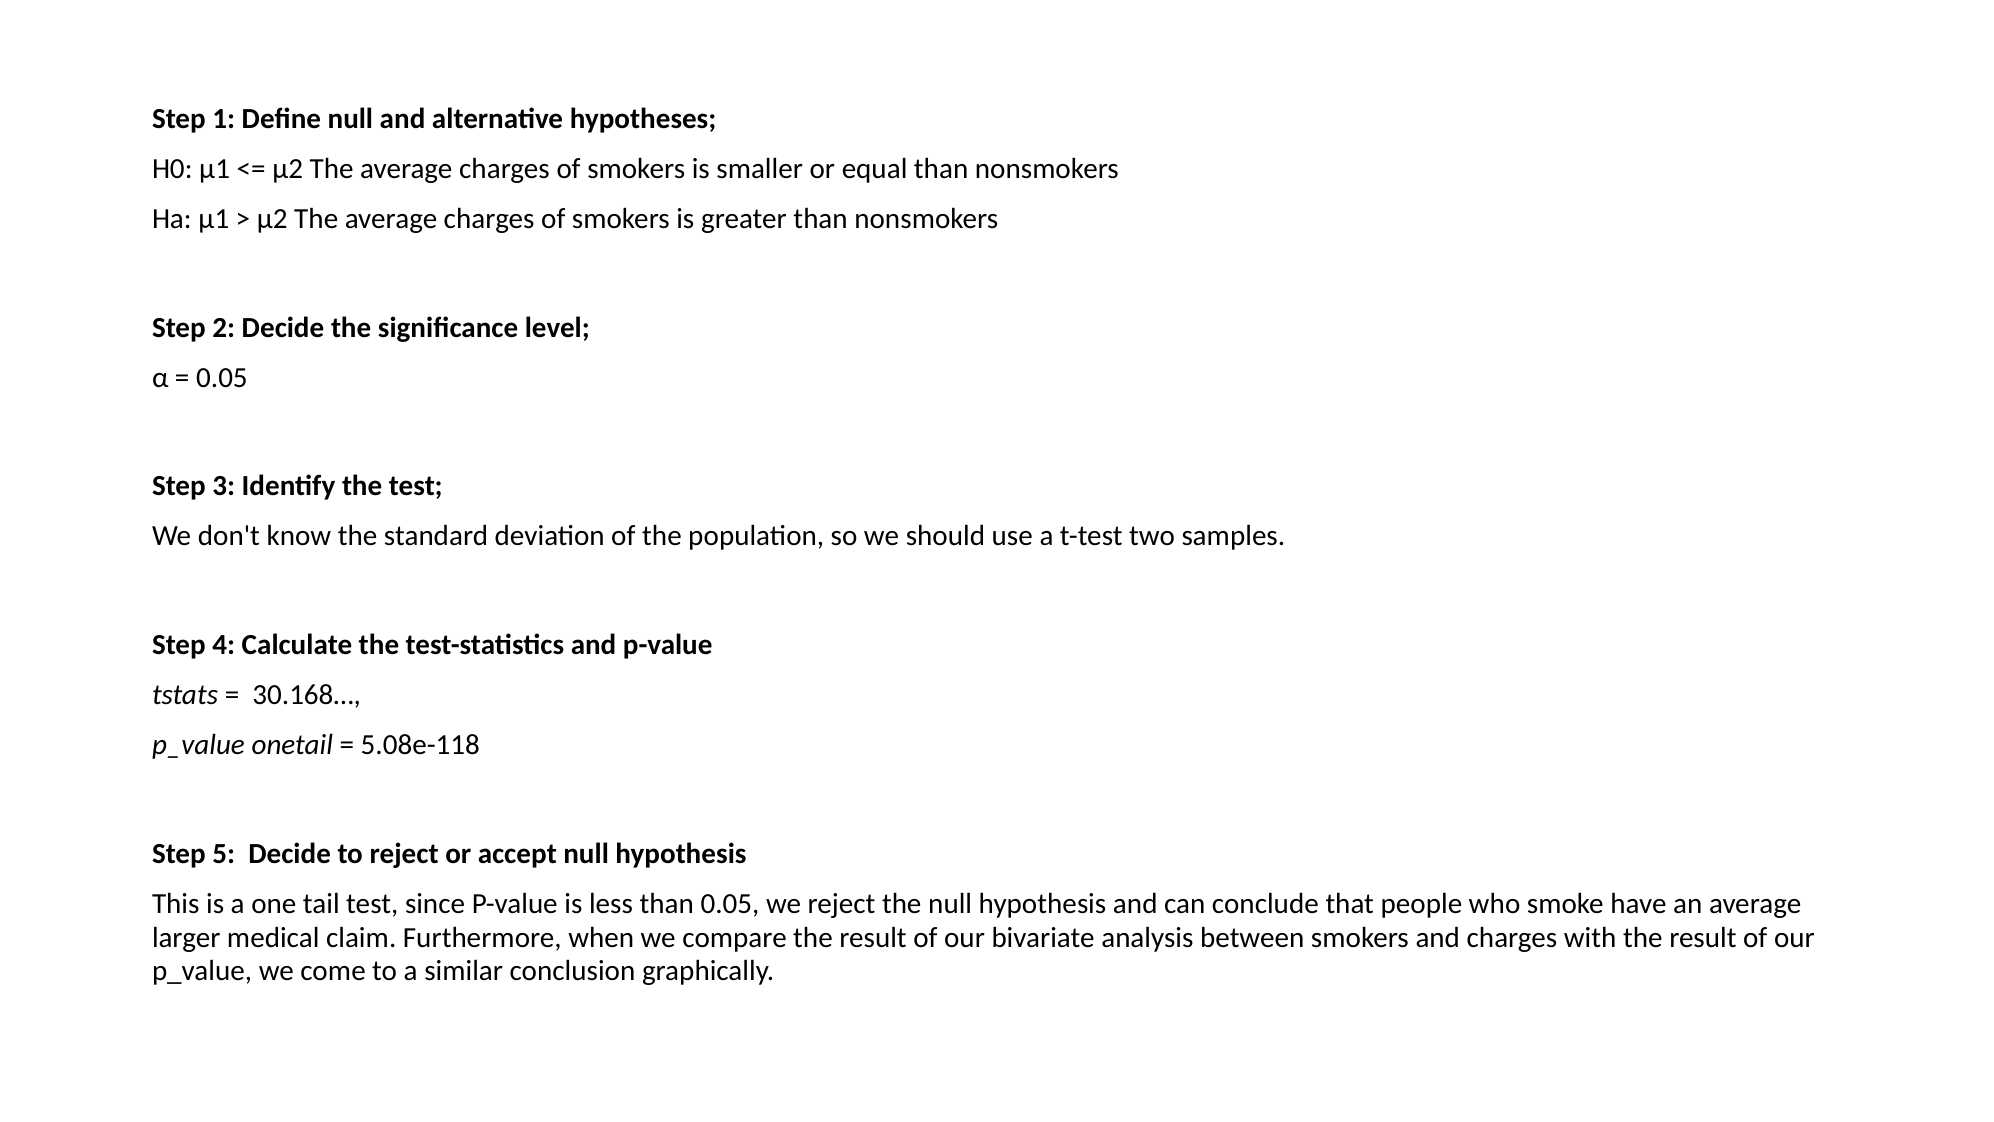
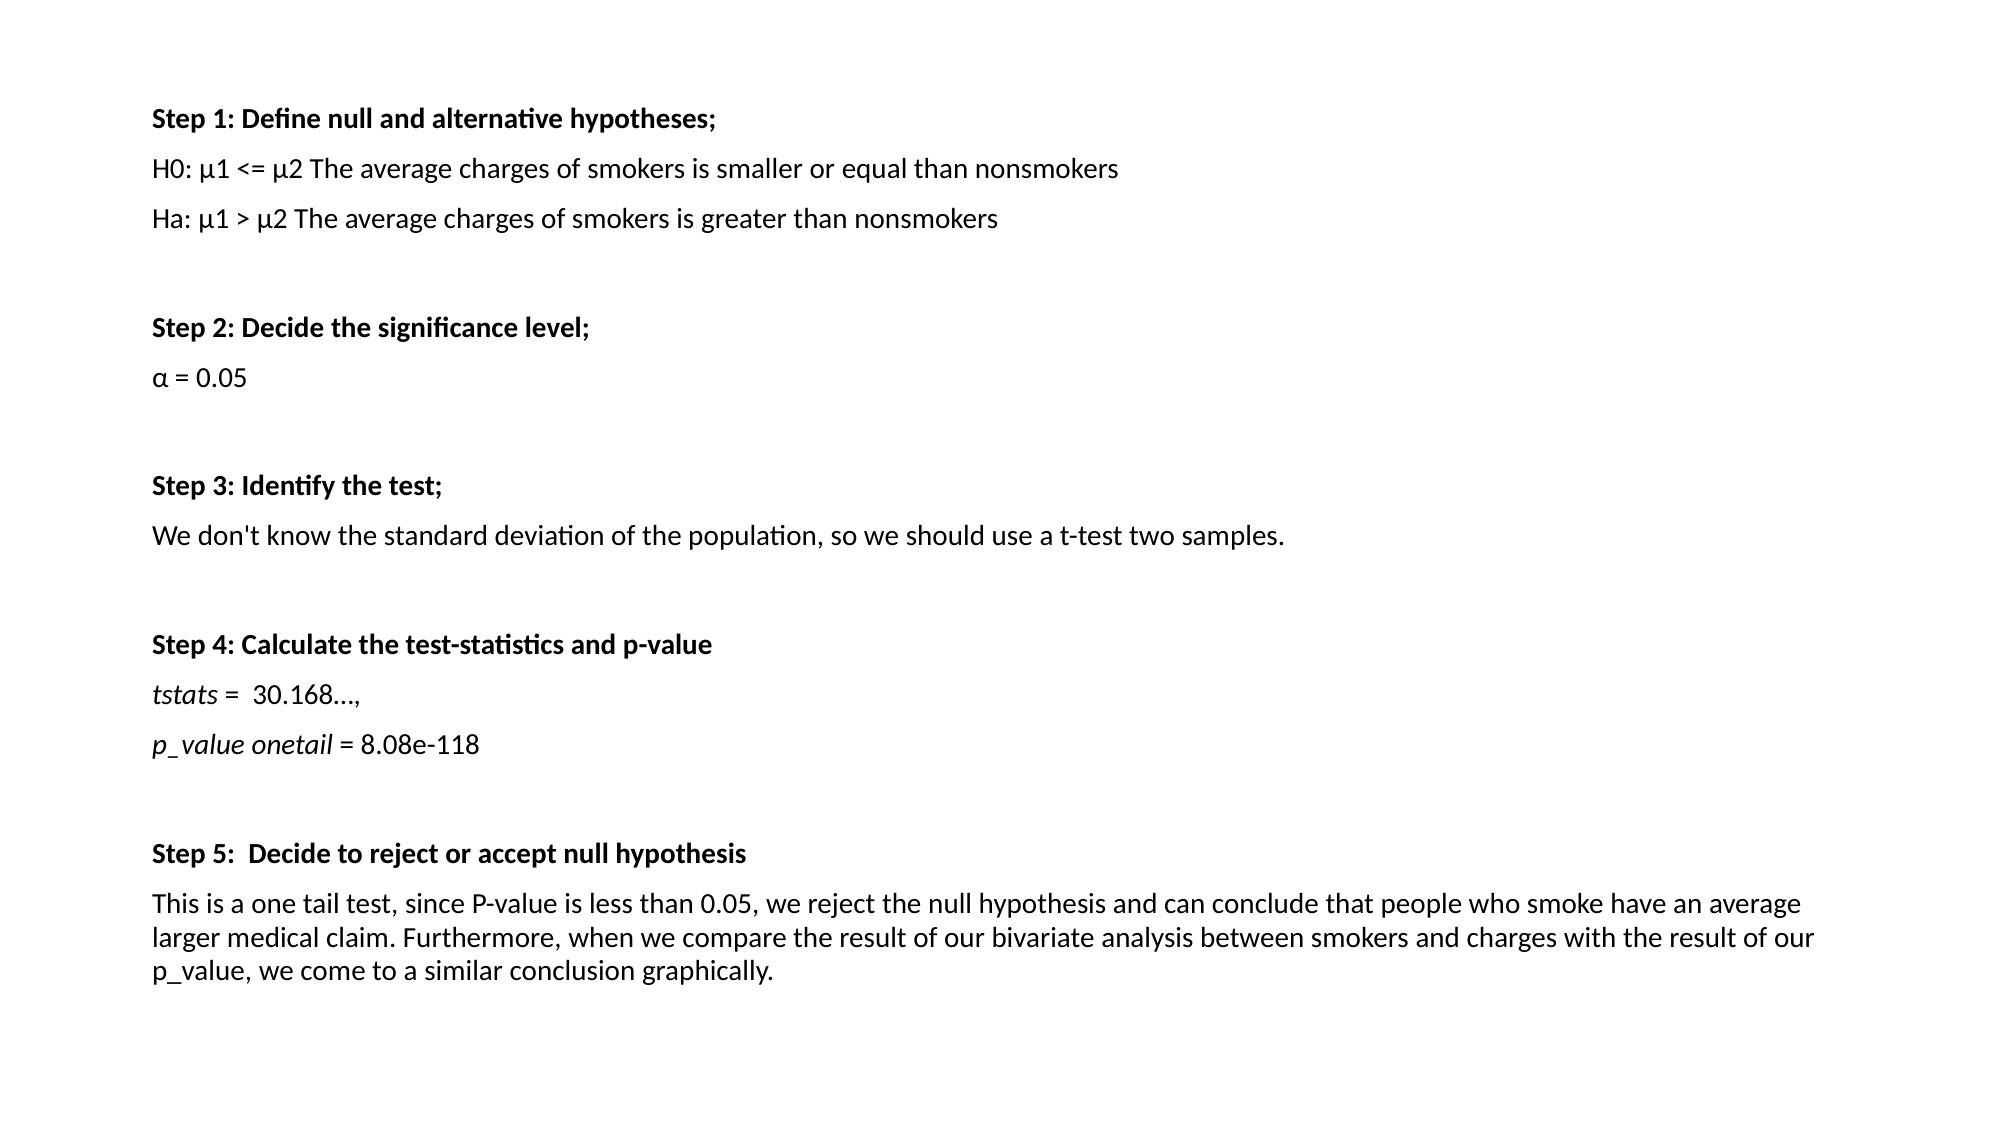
5.08e-118: 5.08e-118 -> 8.08e-118 (420, 745)
